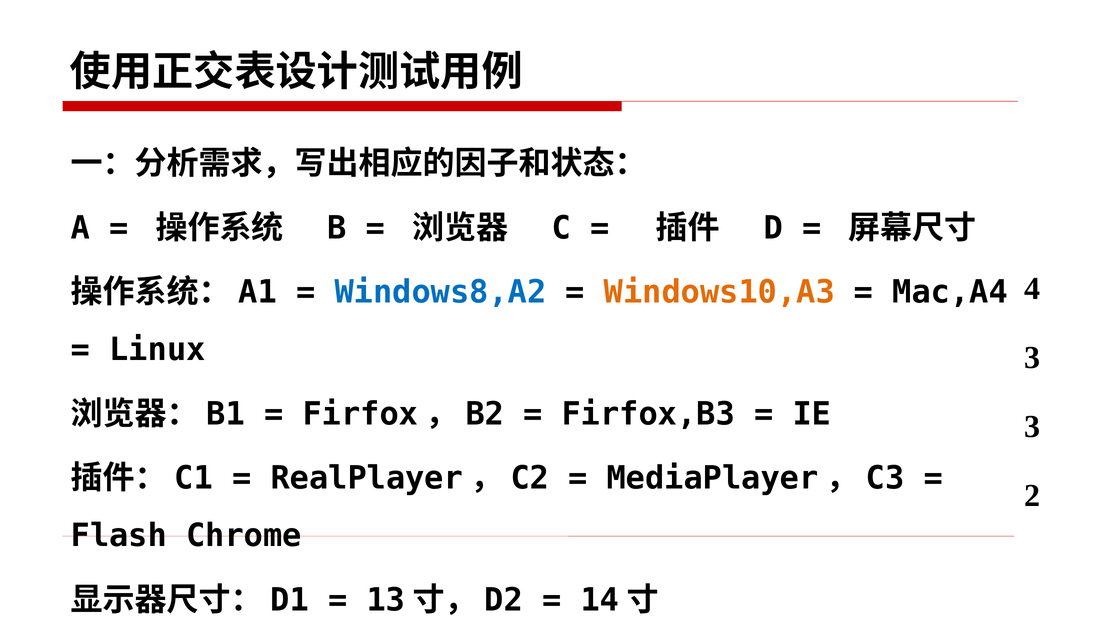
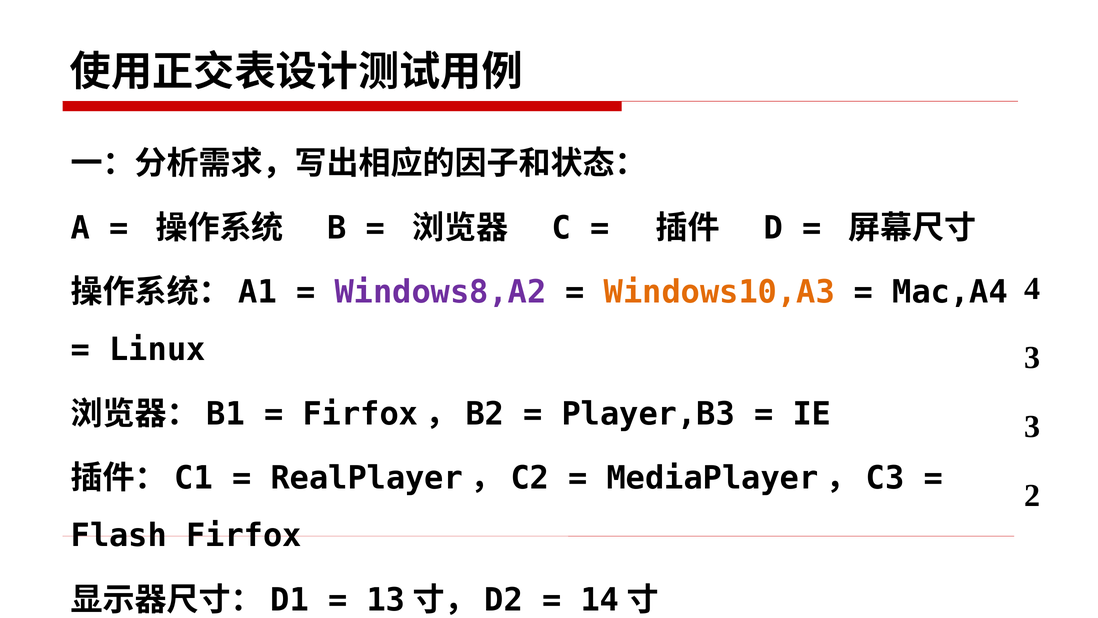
Windows8,A2 colour: blue -> purple (440, 292)
Firfox,B3: Firfox,B3 -> Player,B3 (648, 414)
Chrome: Chrome -> Firfox (244, 535)
